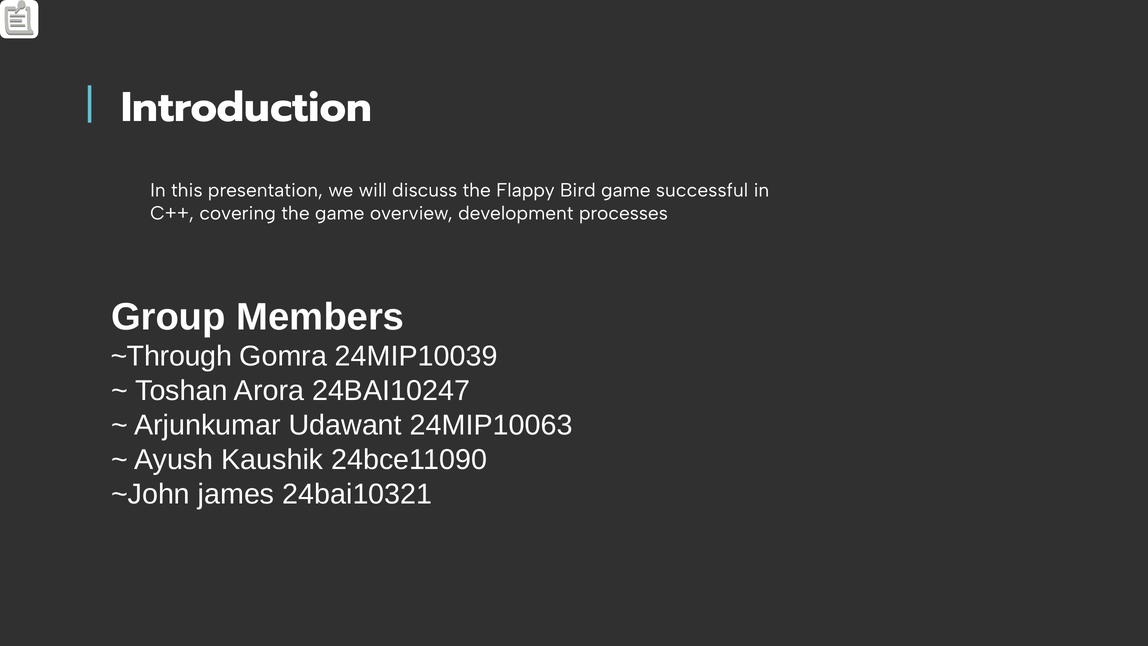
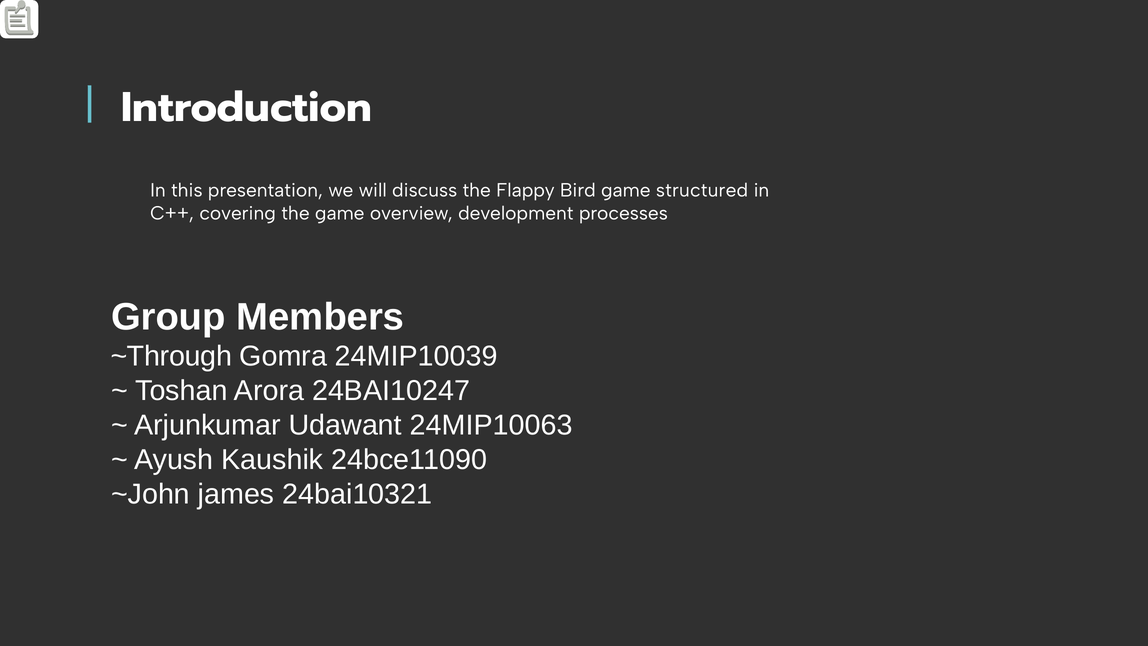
successful: successful -> structured (702, 191)
